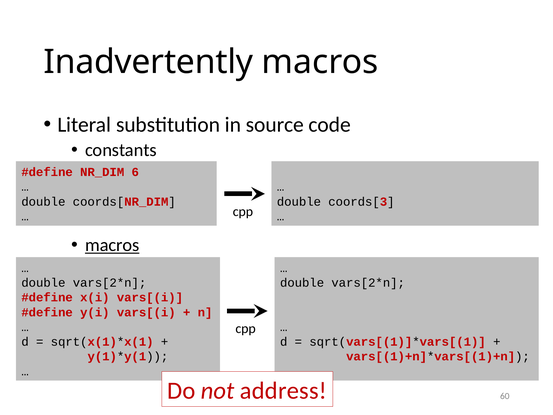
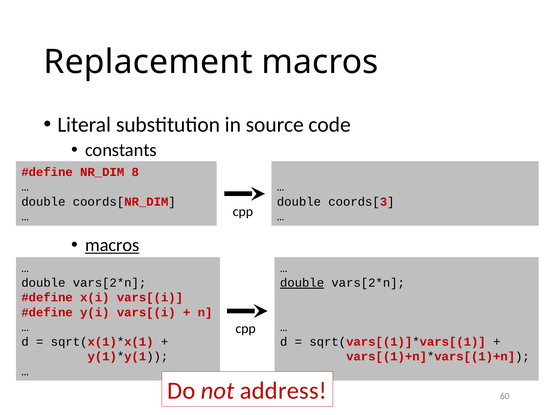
Inadvertently: Inadvertently -> Replacement (148, 62)
6: 6 -> 8 (135, 172)
double underline: none -> present (302, 283)
